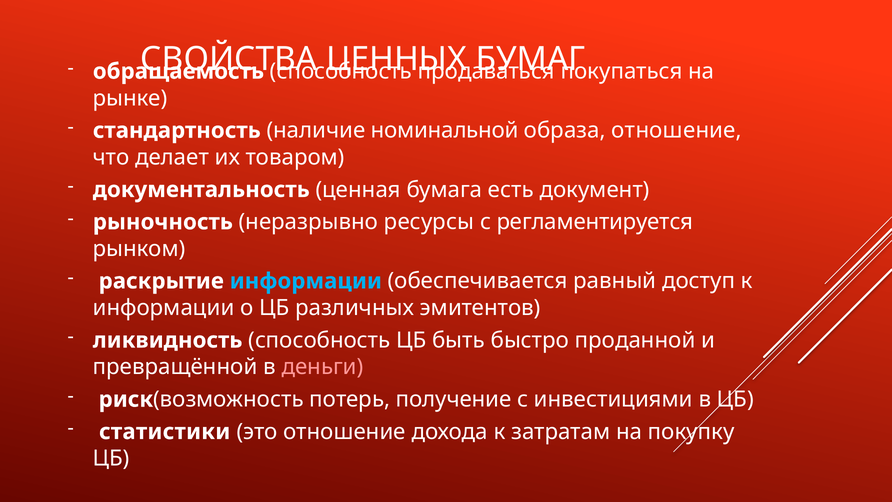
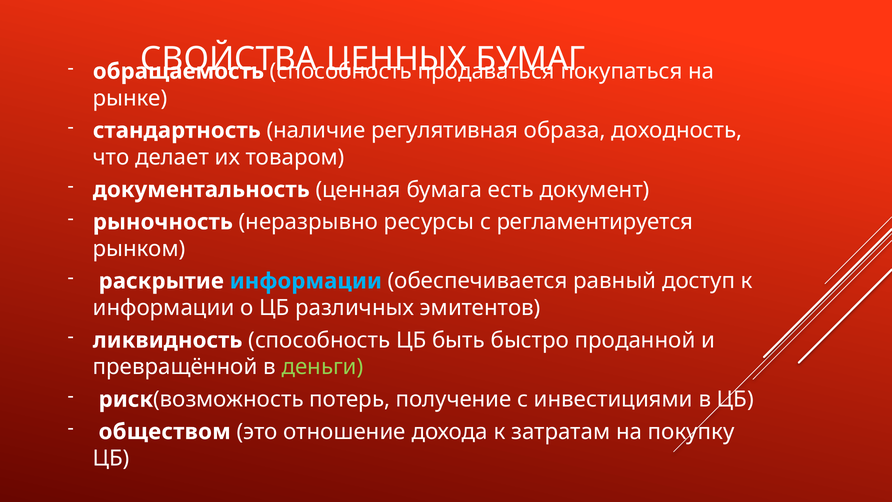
номинальной: номинальной -> регулятивная (445, 130)
образа отношение: отношение -> доходность (677, 130)
деньги colour: pink -> light green (322, 367)
статистики: статистики -> обществом (165, 432)
